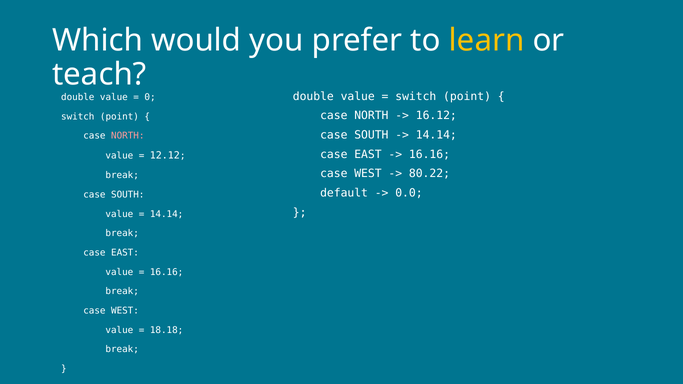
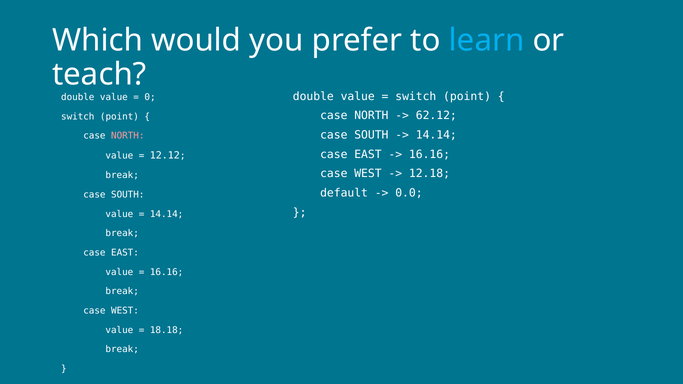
learn colour: yellow -> light blue (487, 40)
16.12: 16.12 -> 62.12 (436, 116)
80.22: 80.22 -> 12.18 (429, 174)
